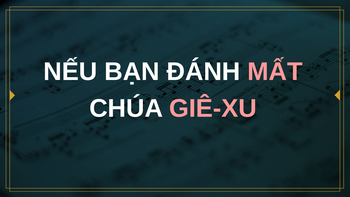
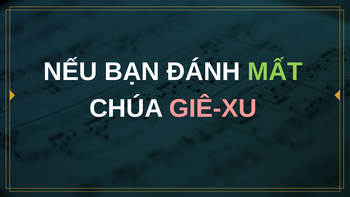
MẤT colour: pink -> light green (275, 72)
